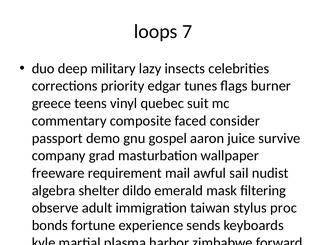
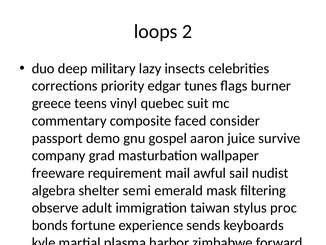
7: 7 -> 2 (187, 32)
dildo: dildo -> semi (137, 190)
